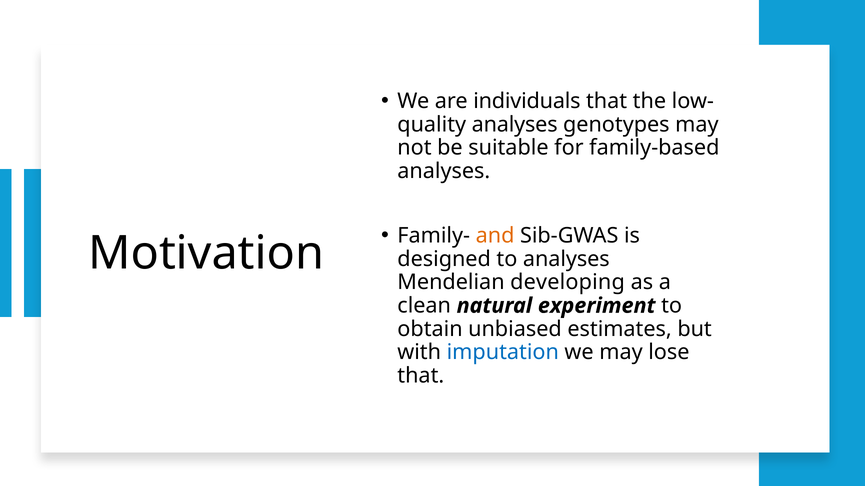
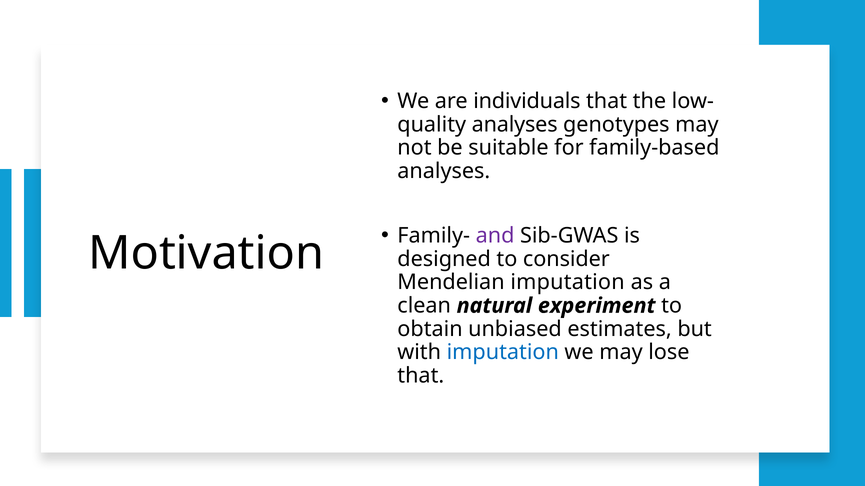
and colour: orange -> purple (495, 236)
to analyses: analyses -> consider (566, 259)
Mendelian developing: developing -> imputation (568, 283)
